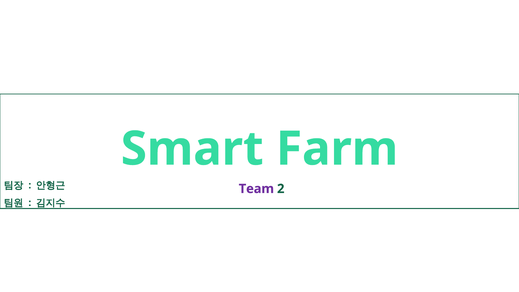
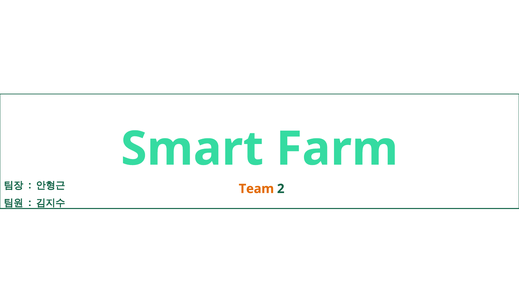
Team colour: purple -> orange (256, 189)
